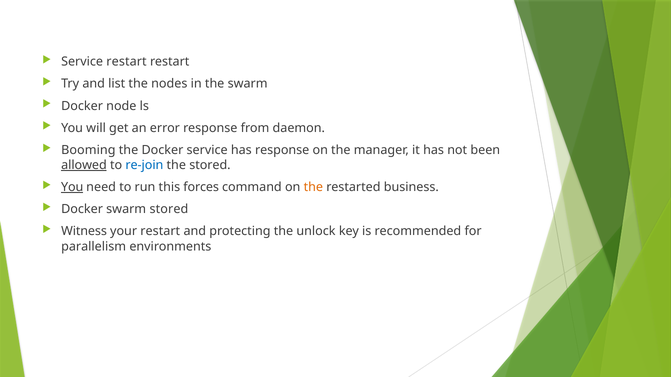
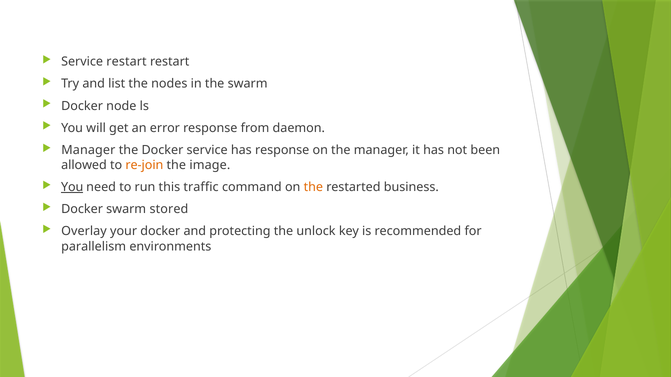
Booming: Booming -> Manager (88, 150)
allowed underline: present -> none (84, 165)
re-join colour: blue -> orange (144, 165)
the stored: stored -> image (210, 165)
forces: forces -> traffic (201, 187)
Witness: Witness -> Overlay (84, 232)
your restart: restart -> docker (160, 232)
